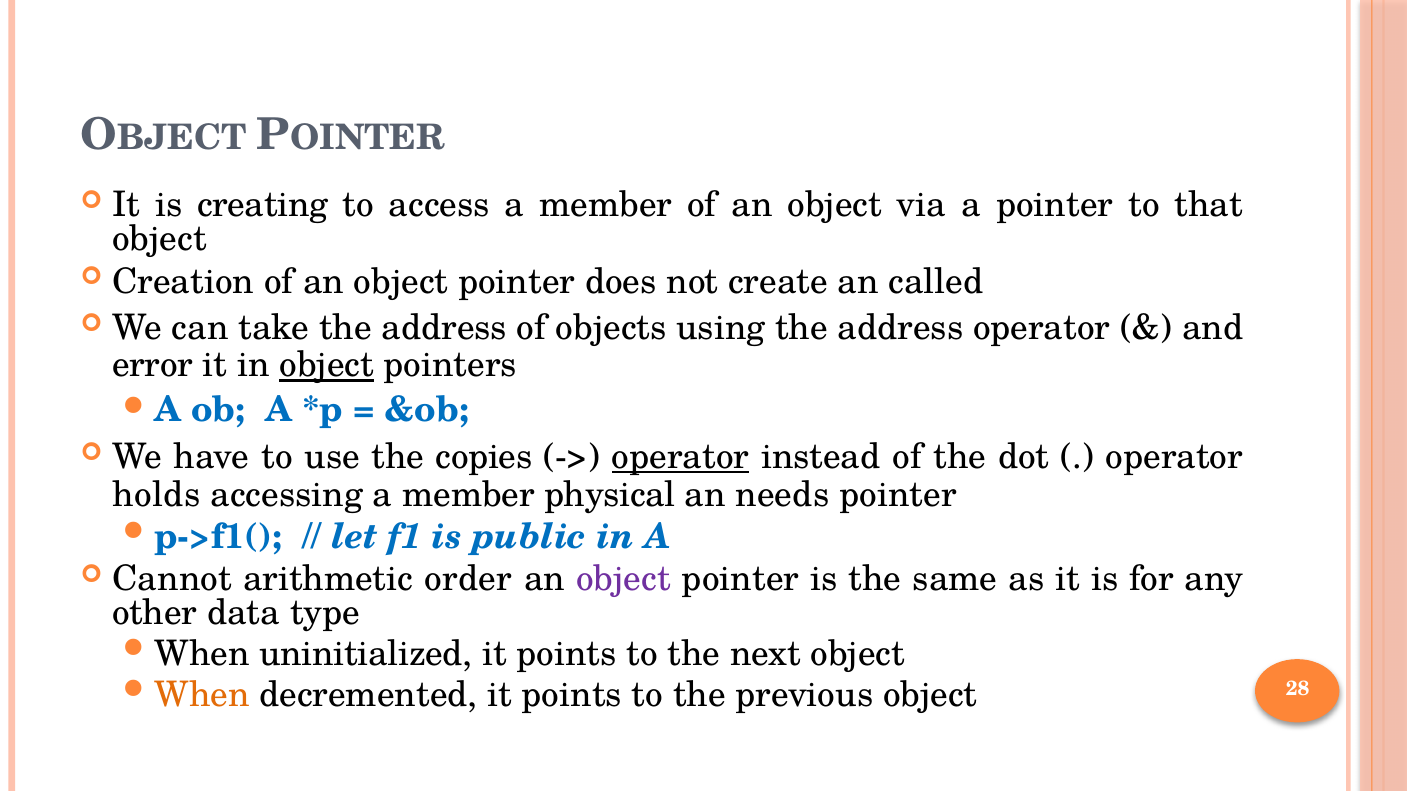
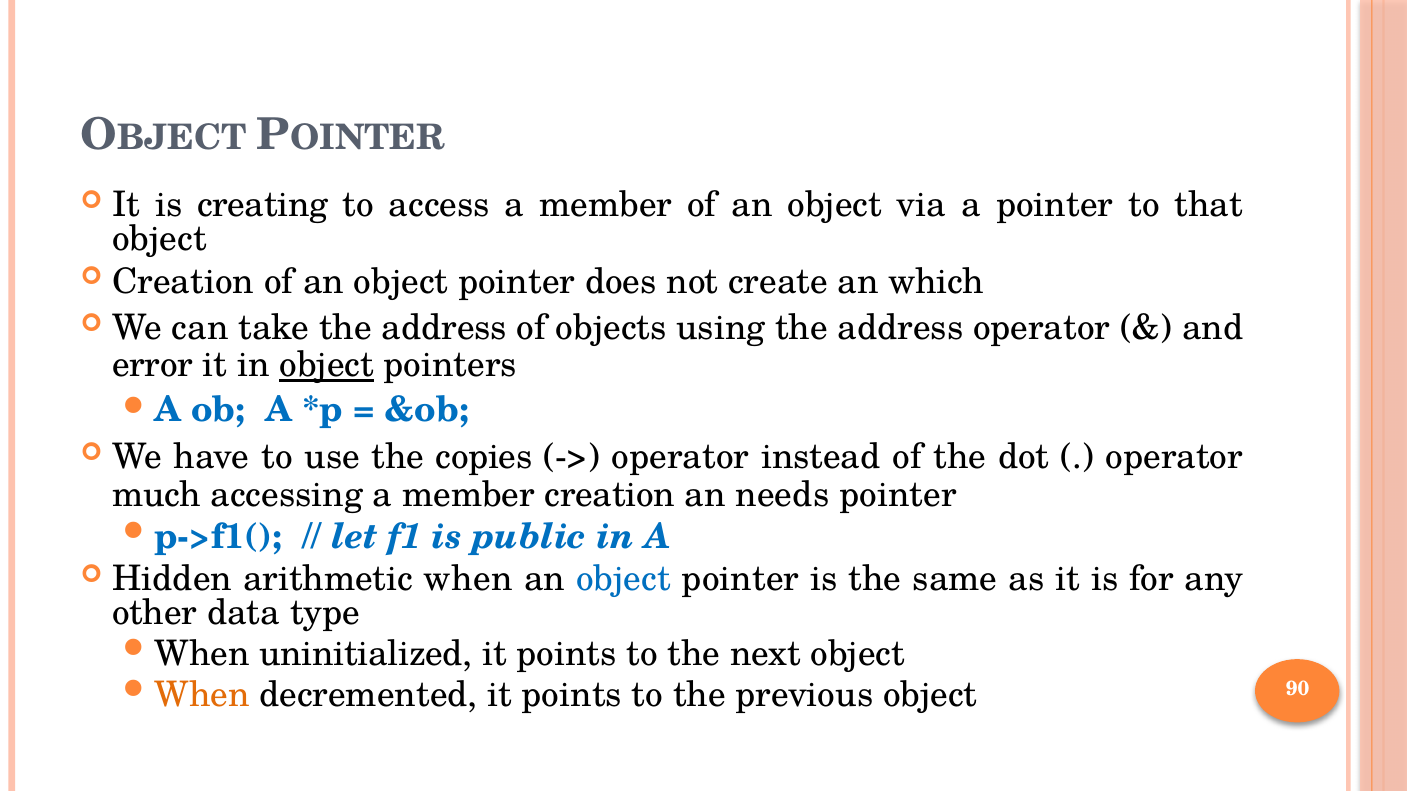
called: called -> which (936, 282)
operator underline: present -> none (681, 457)
holds: holds -> much (157, 495)
member physical: physical -> creation (610, 495)
Cannot: Cannot -> Hidden (172, 579)
arithmetic order: order -> when (468, 579)
object colour: purple -> blue (624, 579)
28: 28 -> 90 (1298, 690)
